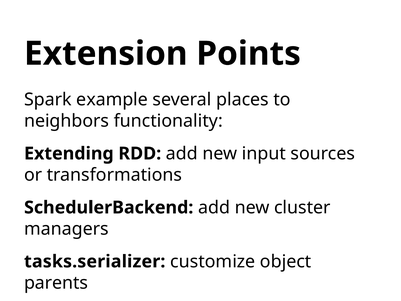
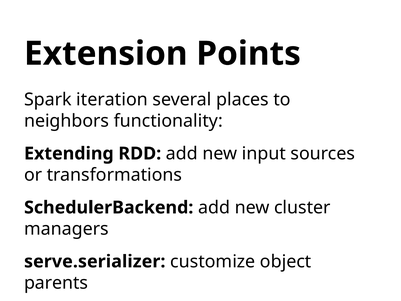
example: example -> iteration (112, 100)
tasks.serializer: tasks.serializer -> serve.serializer (95, 261)
